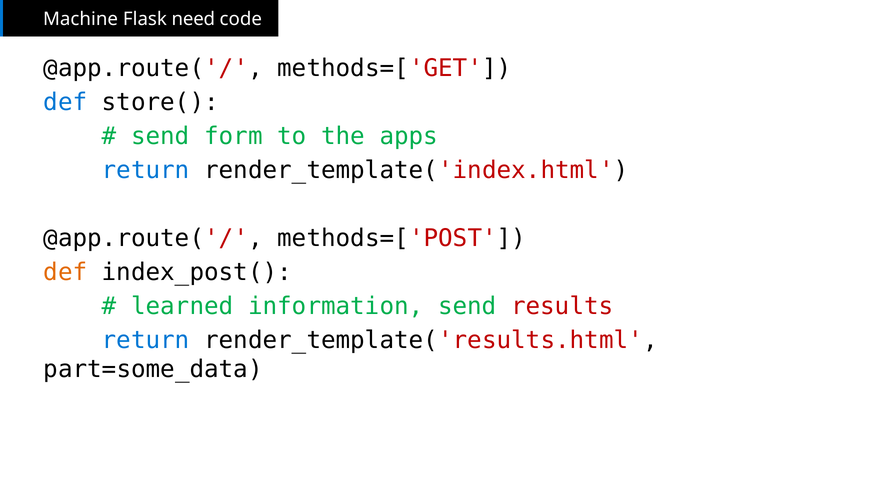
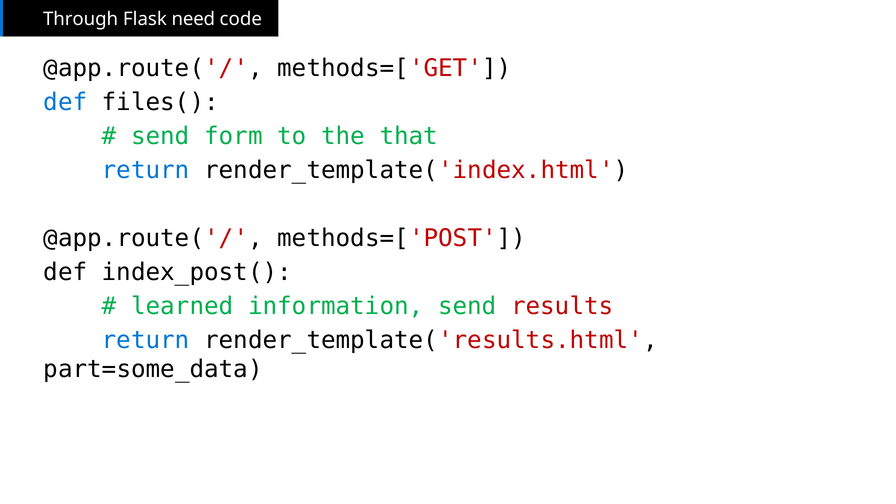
Machine: Machine -> Through (81, 19)
store(: store( -> files( (160, 102)
apps: apps -> that (409, 136)
def colour: orange -> black (65, 272)
